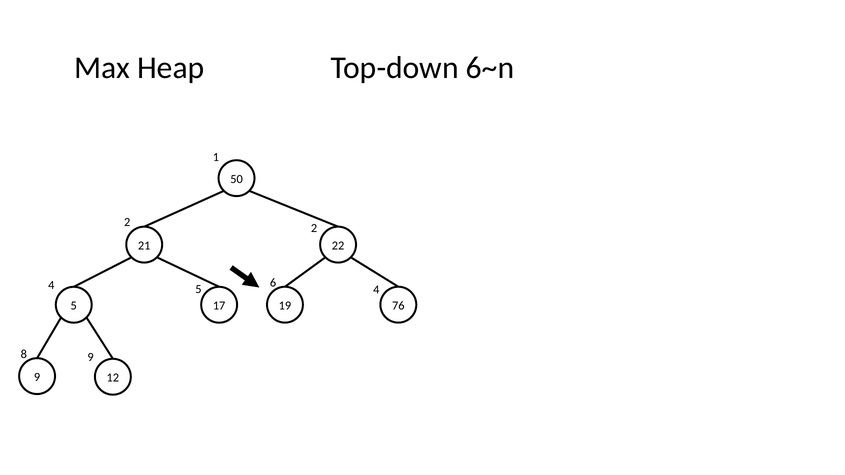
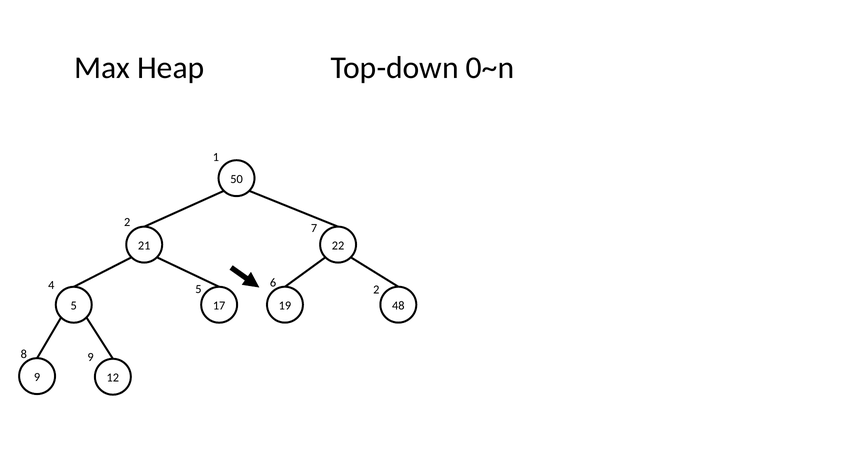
6~n: 6~n -> 0~n (490, 68)
2 2: 2 -> 7 (314, 228)
5 4: 4 -> 2 (376, 290)
76: 76 -> 48 (398, 306)
